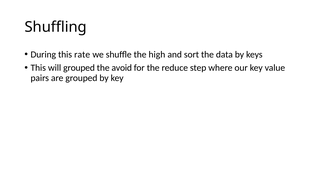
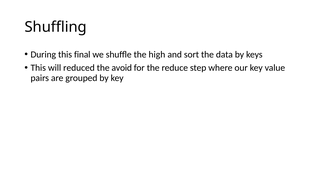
rate: rate -> final (82, 54)
will grouped: grouped -> reduced (79, 68)
